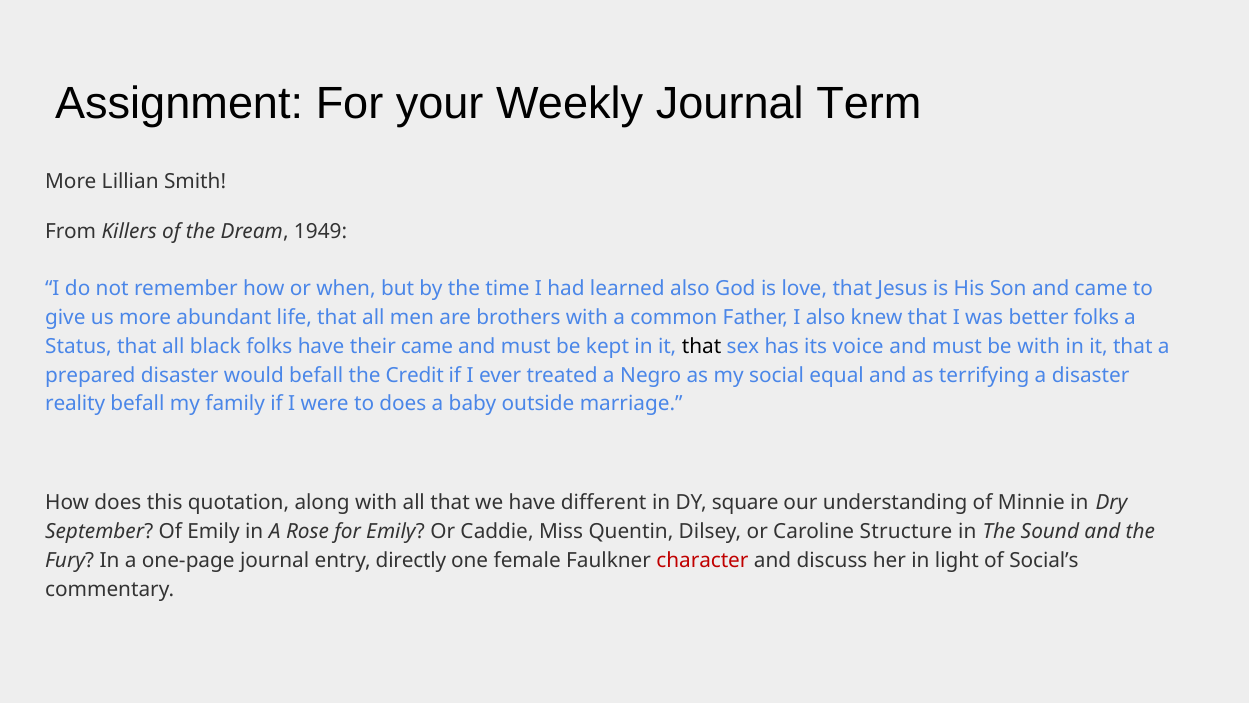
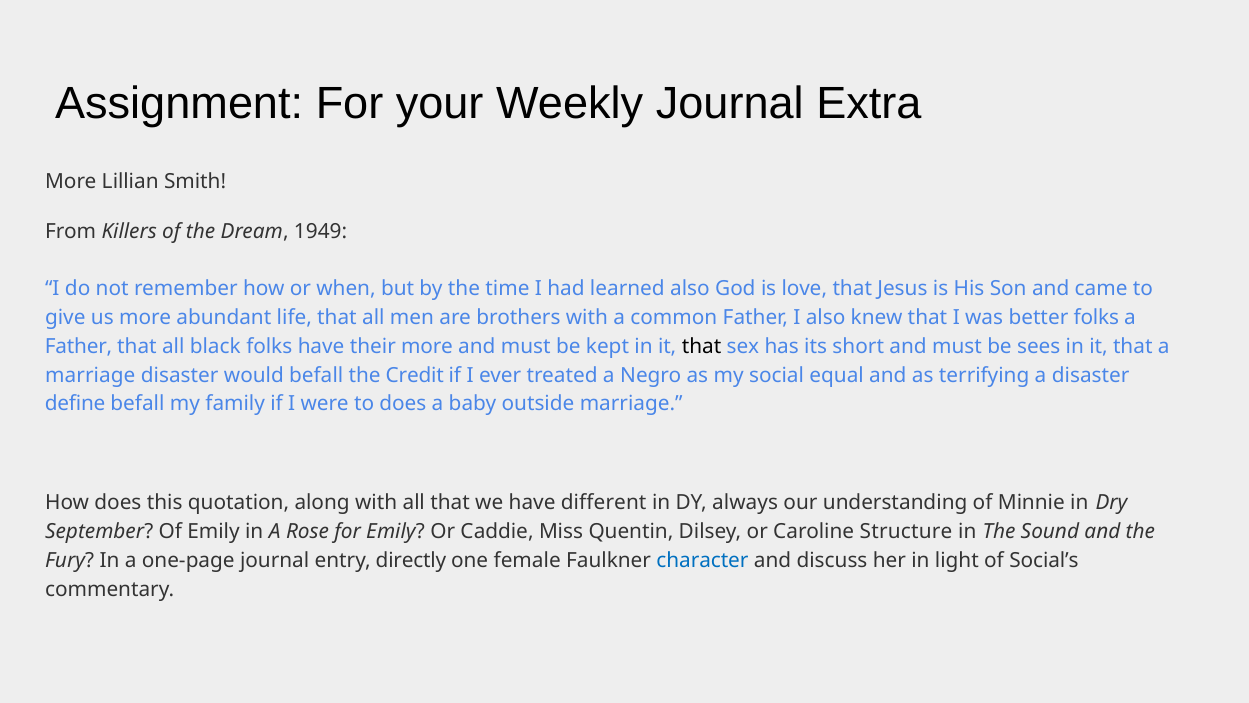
Term: Term -> Extra (869, 103)
Status: Status -> Father (79, 346)
their came: came -> more (427, 346)
voice: voice -> short (858, 346)
be with: with -> sees (1039, 346)
prepared: prepared -> marriage (90, 375)
reality: reality -> define (75, 404)
square: square -> always (745, 503)
character colour: red -> blue (702, 560)
